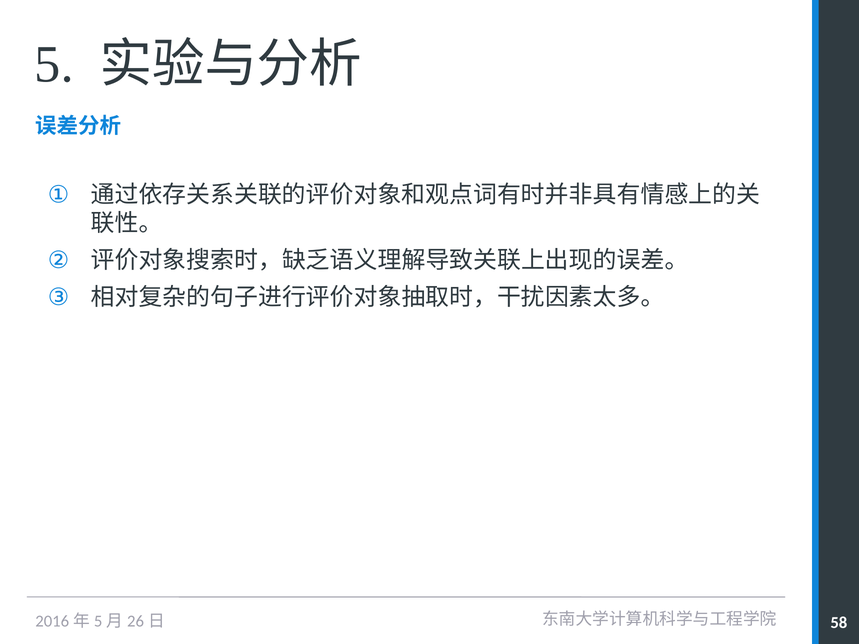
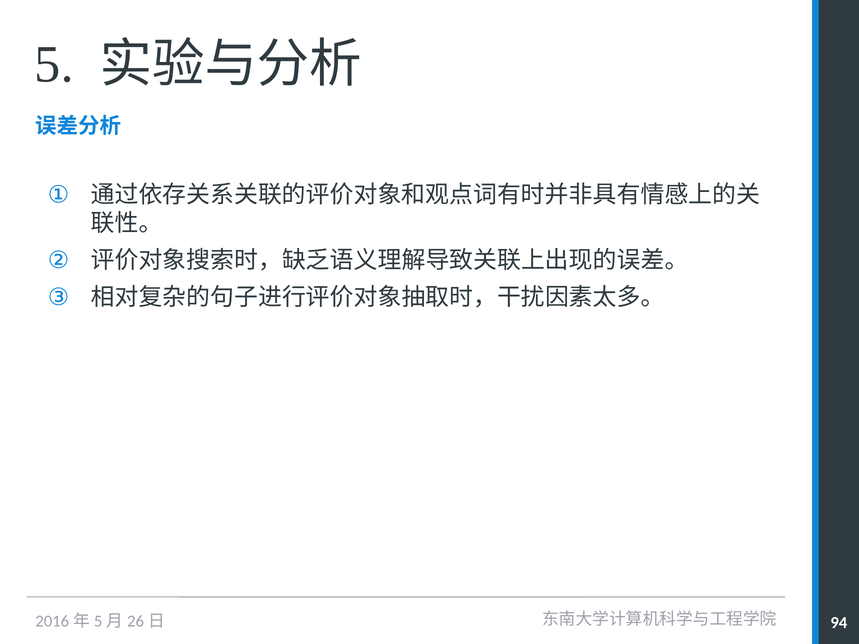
58: 58 -> 94 (839, 623)
